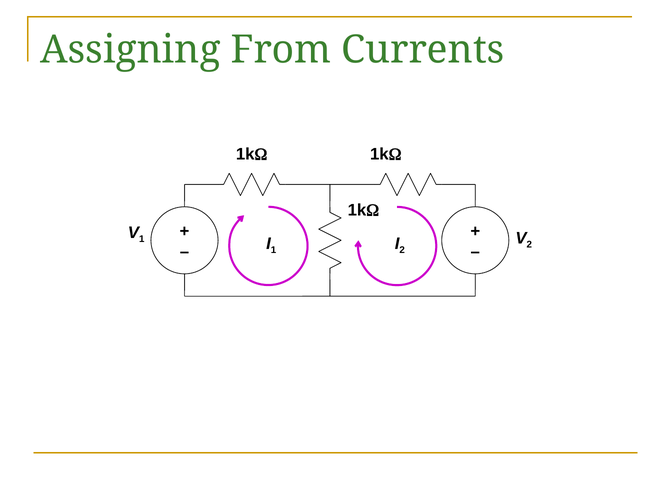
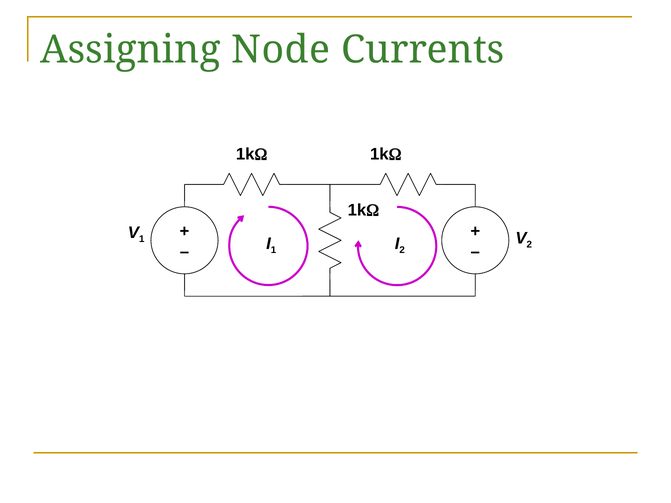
From: From -> Node (281, 50)
